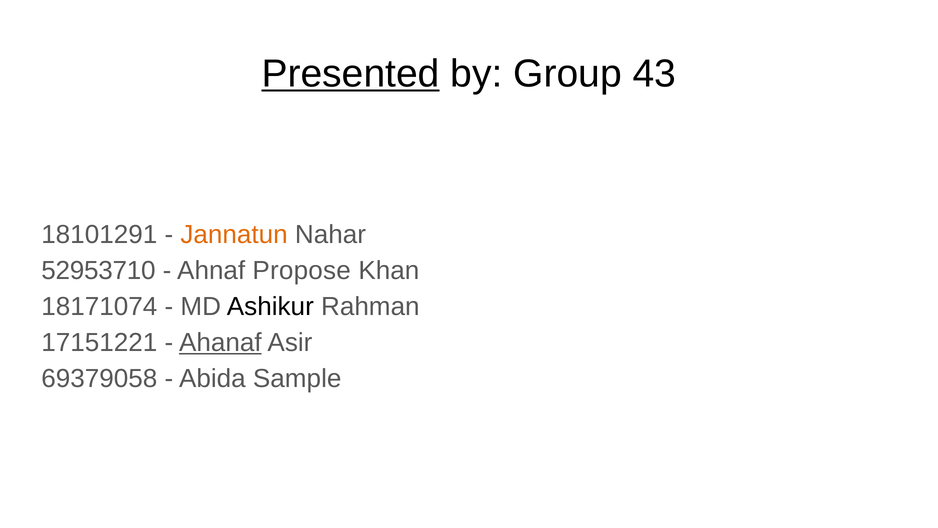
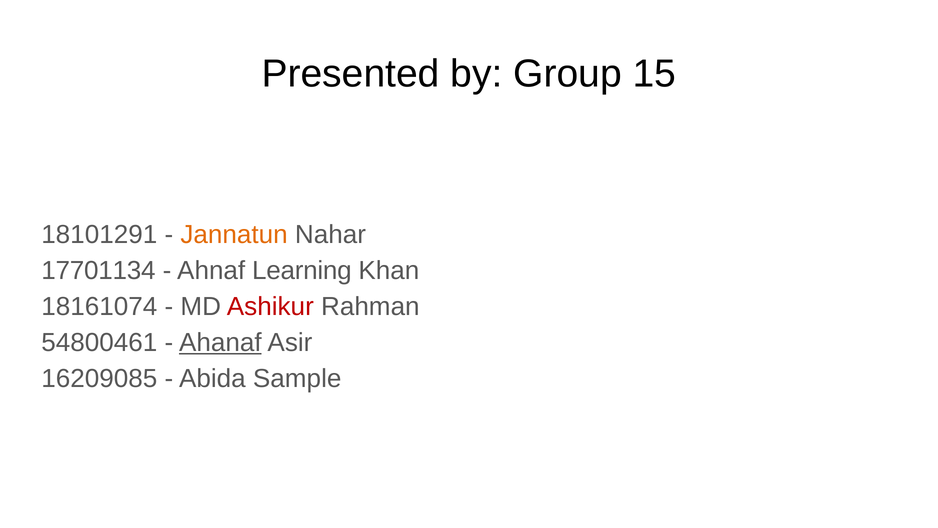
Presented underline: present -> none (351, 74)
43: 43 -> 15 (654, 74)
52953710: 52953710 -> 17701134 (98, 270)
Propose: Propose -> Learning (302, 270)
18171074: 18171074 -> 18161074 (99, 306)
Ashikur colour: black -> red (270, 306)
17151221: 17151221 -> 54800461 (99, 342)
69379058: 69379058 -> 16209085 (99, 378)
